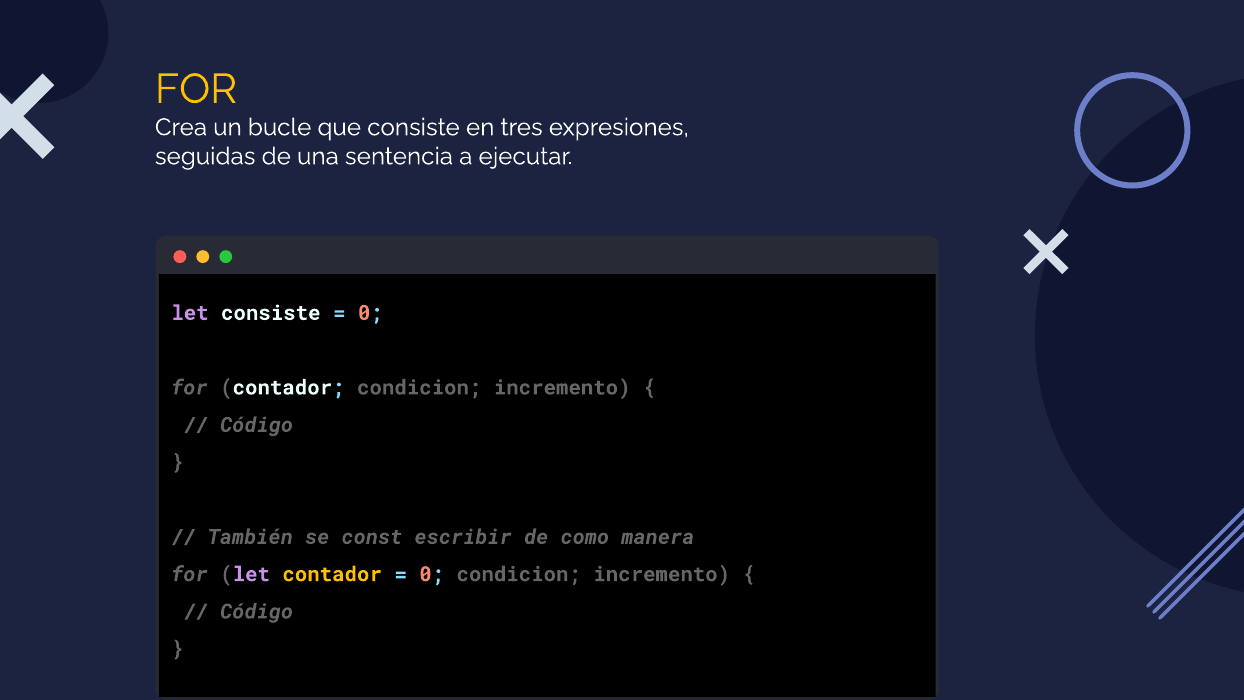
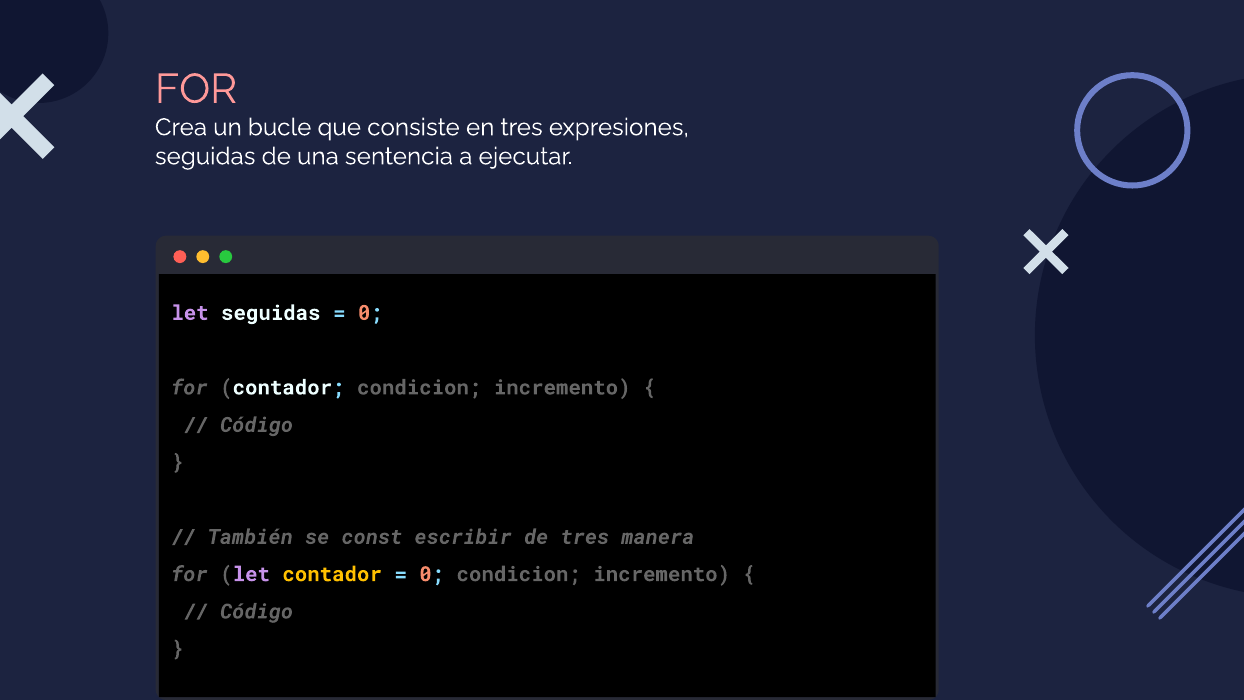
FOR colour: yellow -> pink (196, 89)
let consiste: consiste -> seguidas (271, 313)
de como: como -> tres (585, 537)
